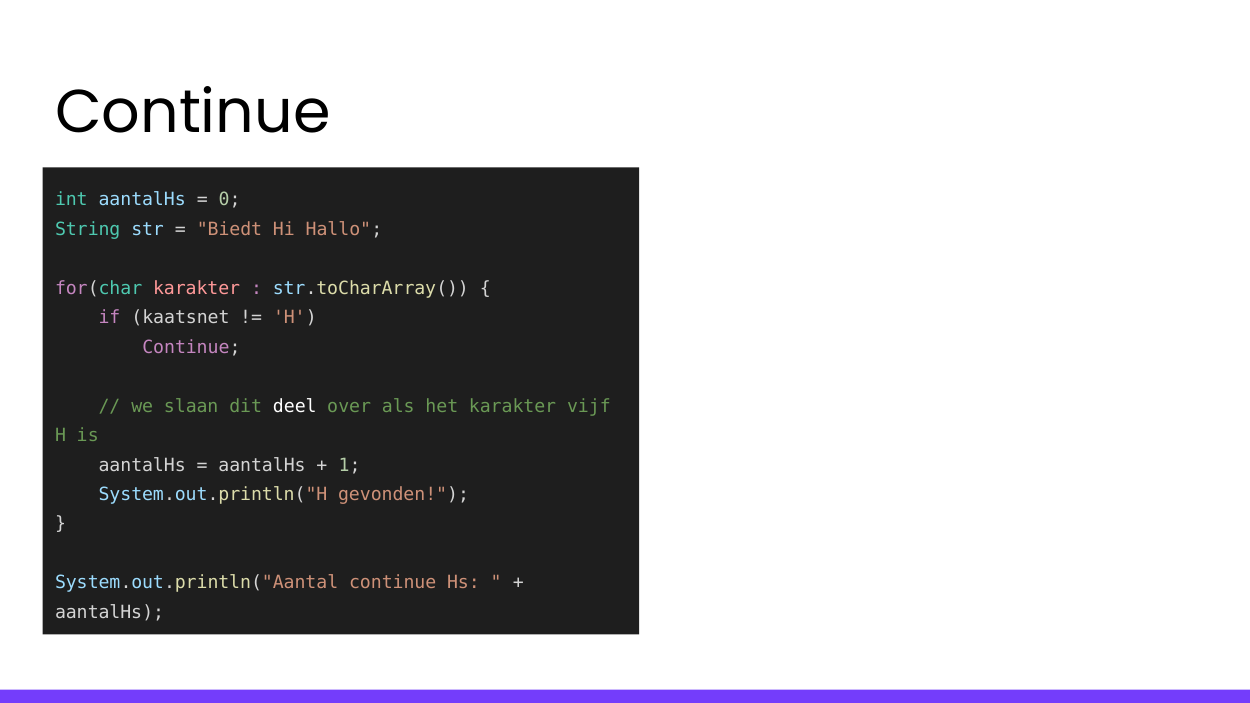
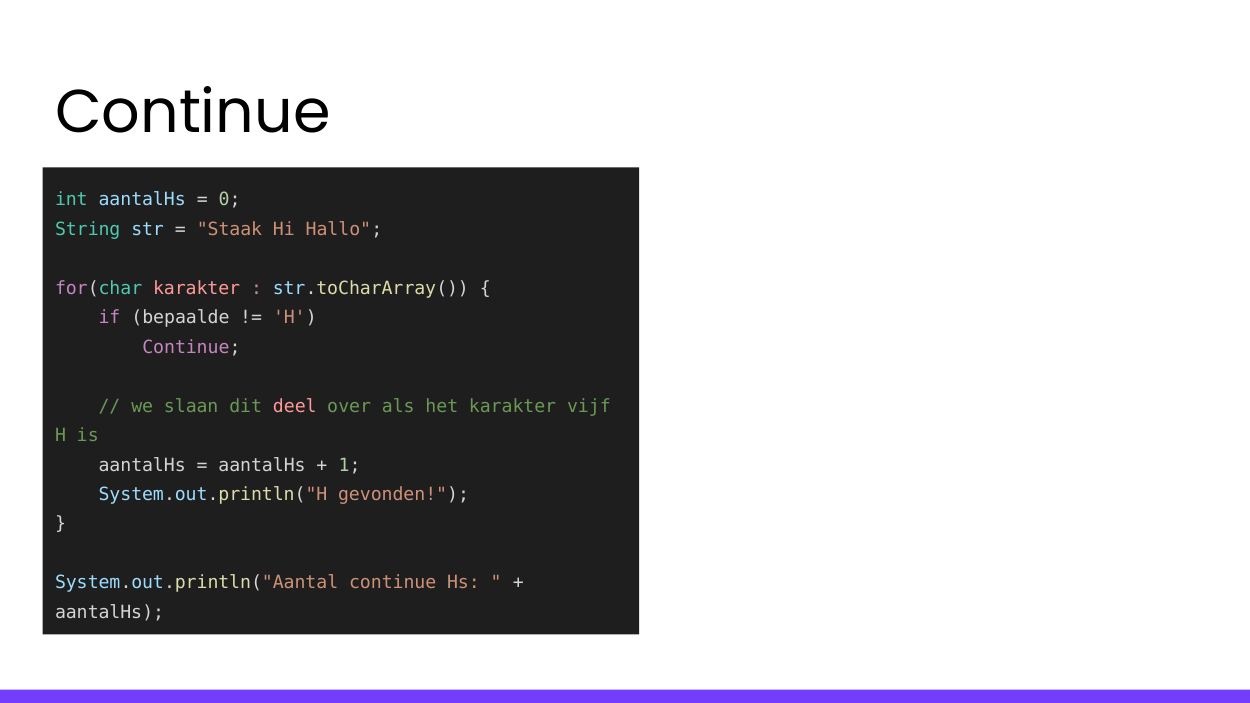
Biedt: Biedt -> Staak (229, 229)
kaatsnet: kaatsnet -> bepaalde (180, 318)
deel colour: white -> pink (295, 406)
